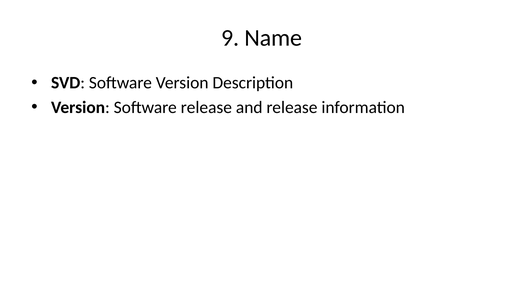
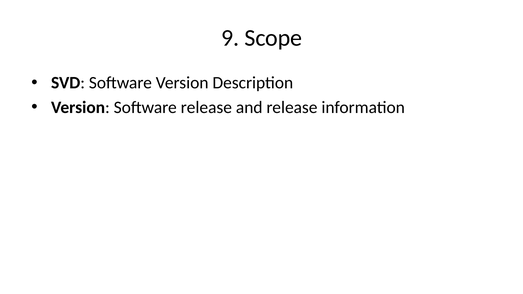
Name: Name -> Scope (273, 38)
